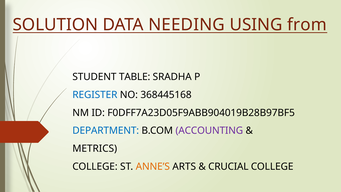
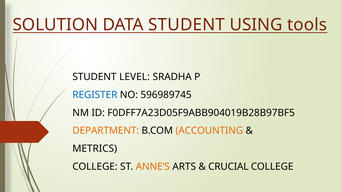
DATA NEEDING: NEEDING -> STUDENT (187, 25)
from: from -> tools (307, 25)
TABLE: TABLE -> LEVEL (135, 77)
368445168: 368445168 -> 596989745 (166, 95)
DEPARTMENT colour: blue -> orange (106, 131)
ACCOUNTING colour: purple -> orange (209, 131)
